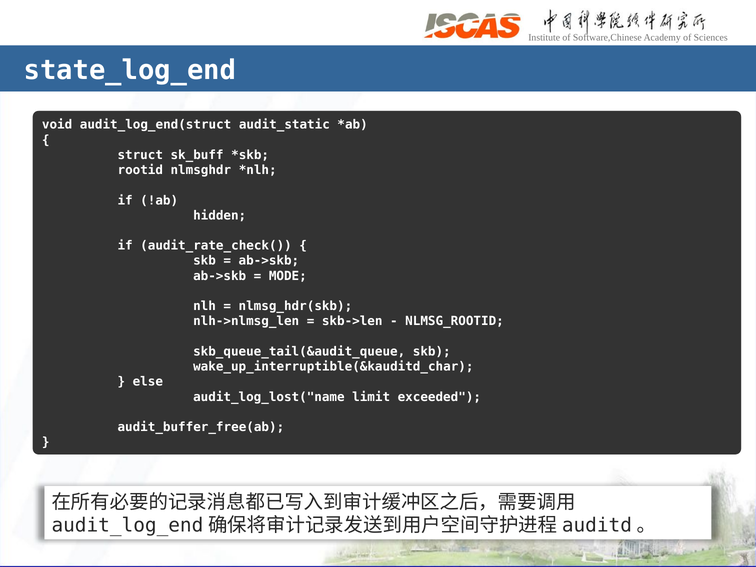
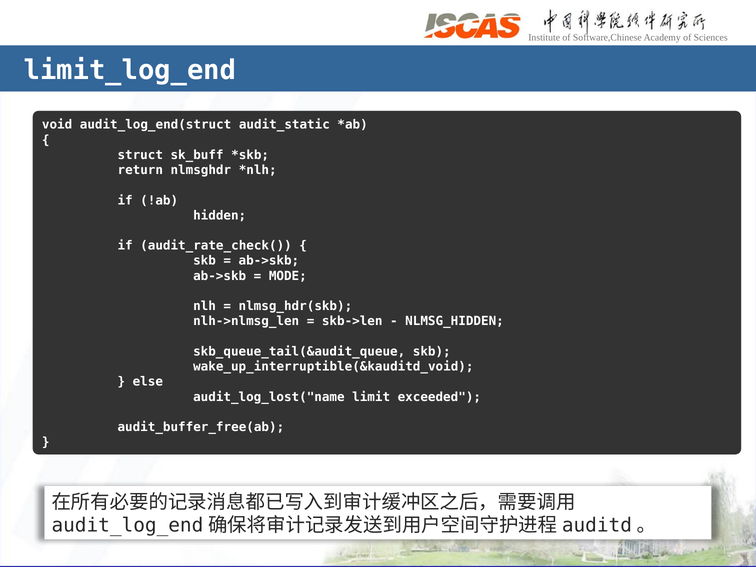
state_log_end: state_log_end -> limit_log_end (130, 70)
rootid: rootid -> return (140, 170)
NLMSG_ROOTID: NLMSG_ROOTID -> NLMSG_HIDDEN (455, 321)
wake_up_interruptible(&kauditd_char: wake_up_interruptible(&kauditd_char -> wake_up_interruptible(&kauditd_void (333, 367)
